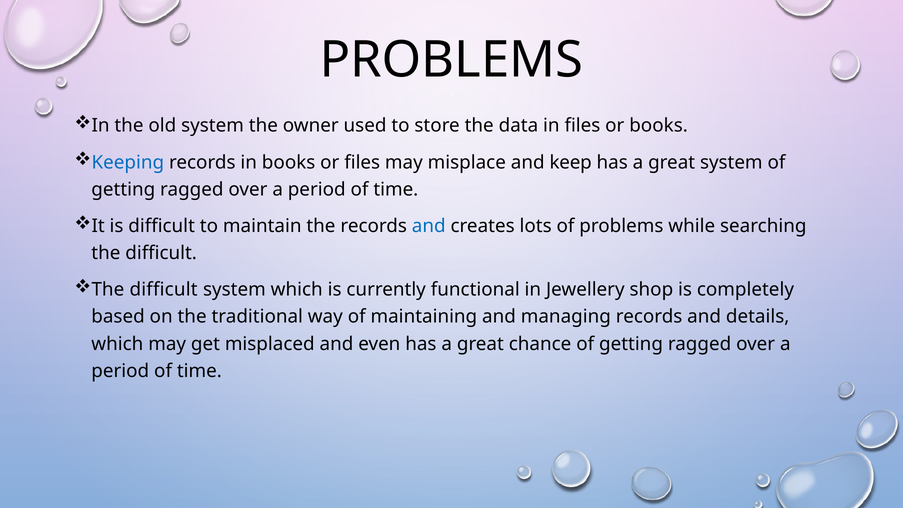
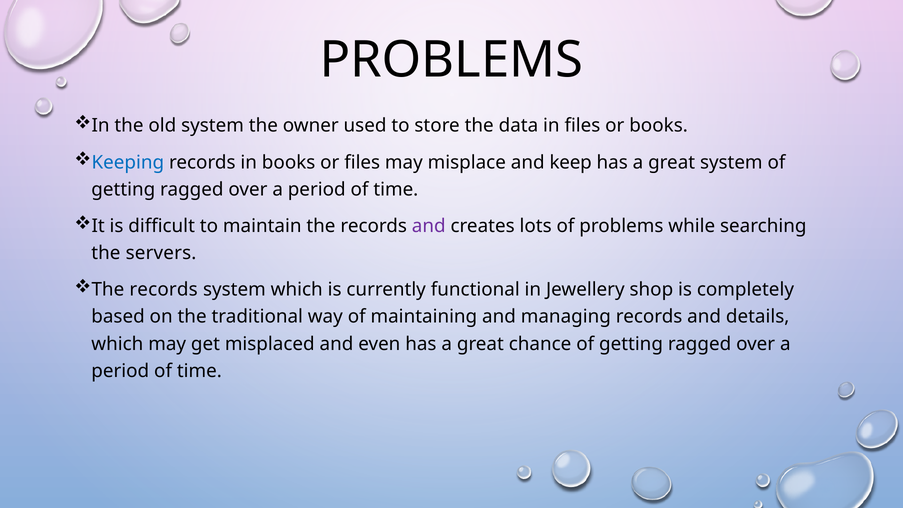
and colour: blue -> purple (429, 226)
difficult: difficult -> servers (161, 253)
difficult: difficult -> records (164, 290)
